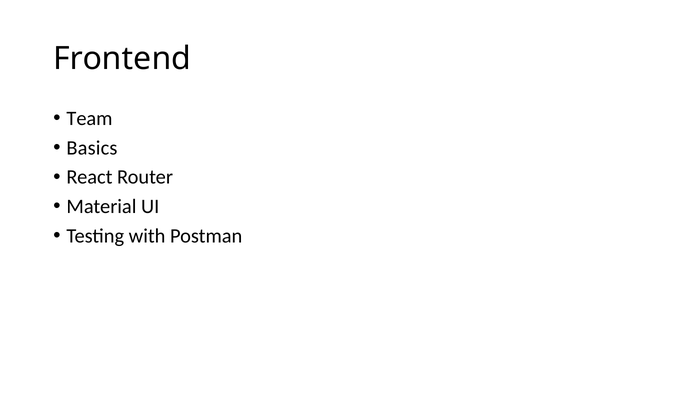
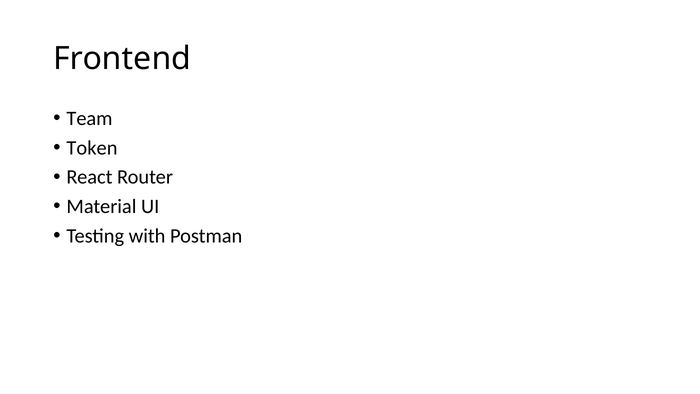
Basics: Basics -> Token (92, 148)
